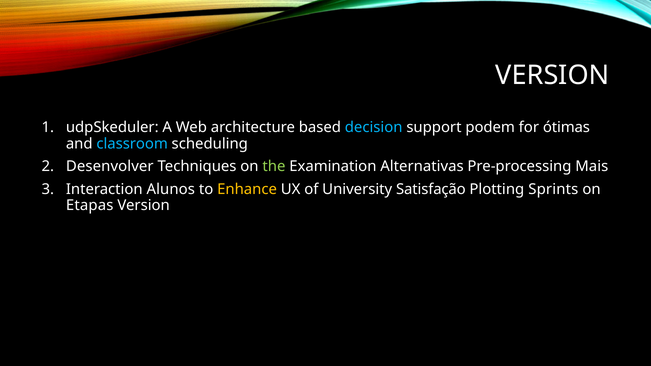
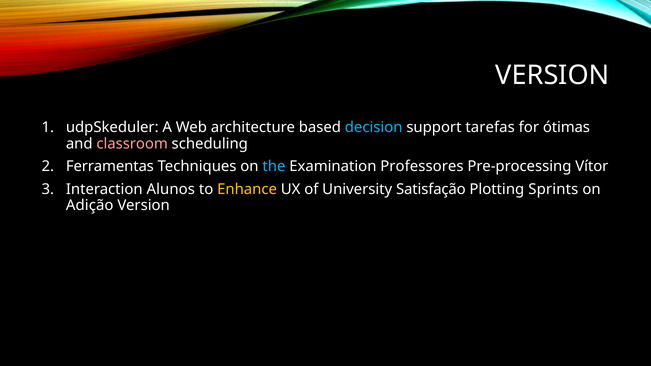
podem: podem -> tarefas (490, 128)
classroom colour: light blue -> pink (132, 144)
Desenvolver: Desenvolver -> Ferramentas (110, 167)
the colour: light green -> light blue (274, 167)
Alternativas: Alternativas -> Professores (422, 167)
Mais: Mais -> Vítor (592, 167)
Etapas: Etapas -> Adição (90, 206)
